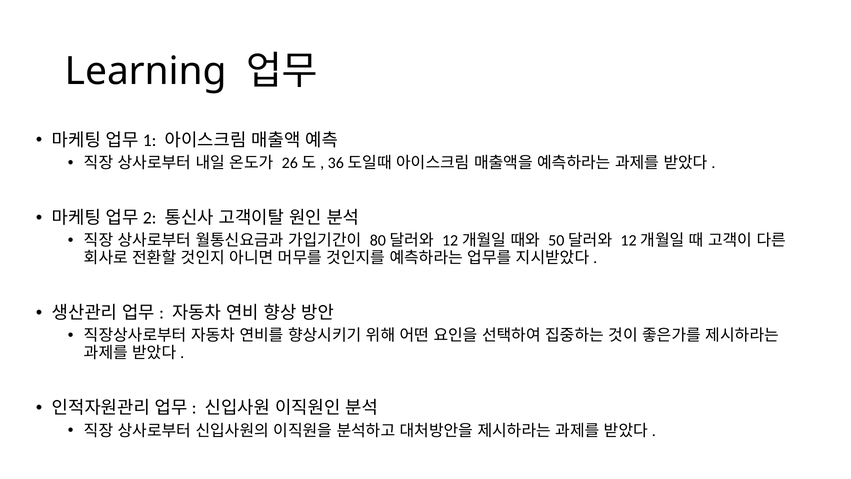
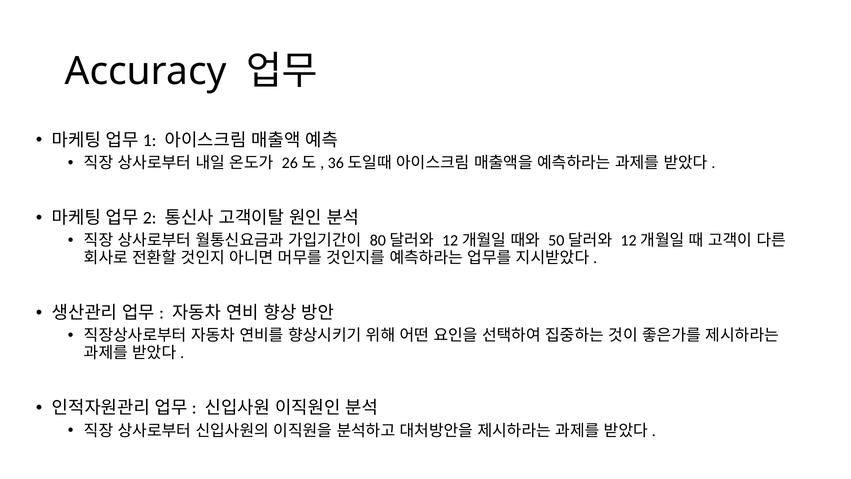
Learning: Learning -> Accuracy (146, 71)
